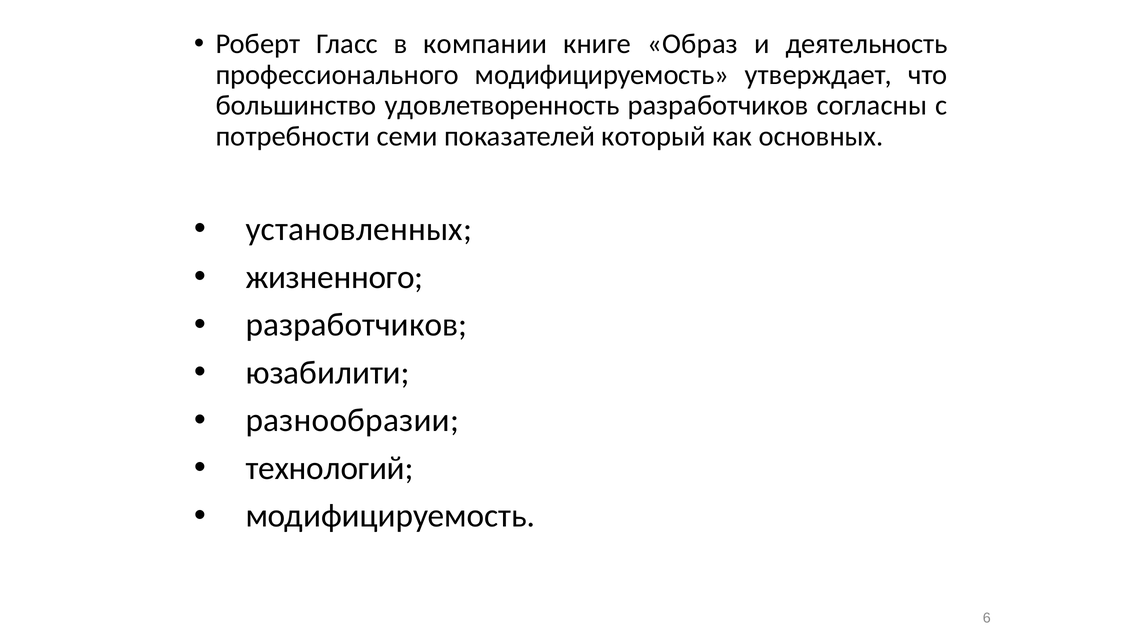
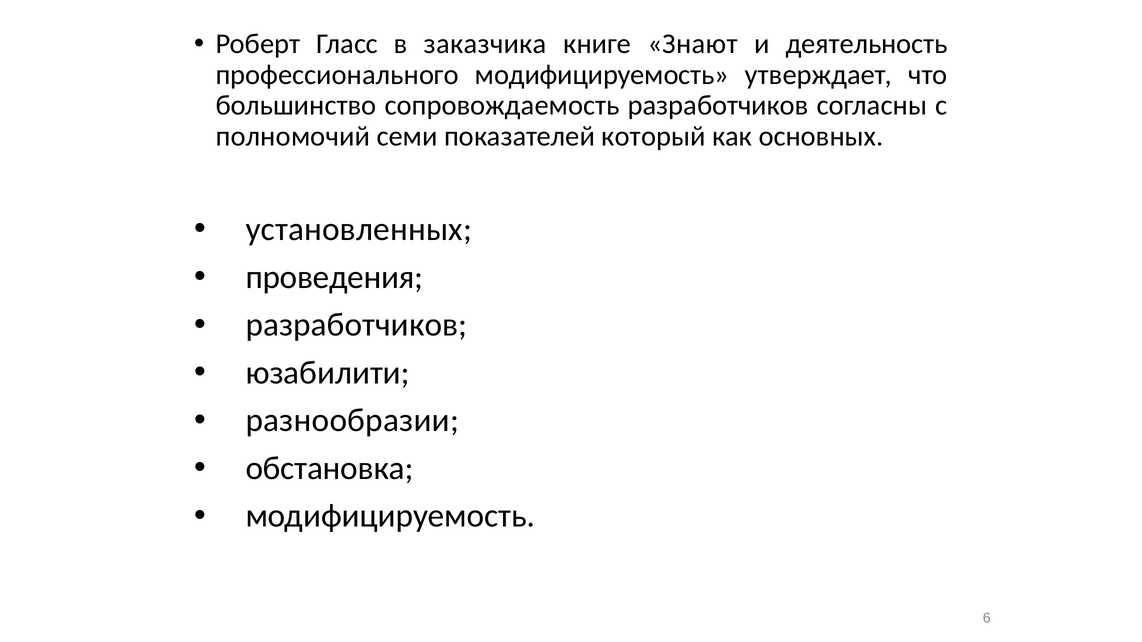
компании: компании -> заказчика (485, 44)
Образ: Образ -> Знают (693, 44)
удовлетворенность: удовлетворенность -> сопровождаемость (502, 106)
потребности: потребности -> полномочий (293, 136)
жизненного: жизненного -> проведения (334, 277)
технологий: технологий -> обстановка (330, 468)
